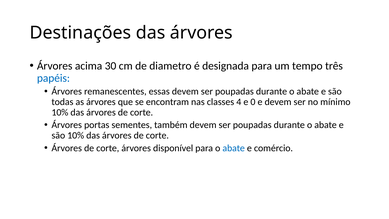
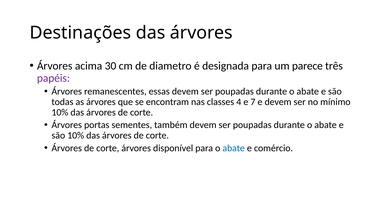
tempo: tempo -> parece (307, 66)
papéis colour: blue -> purple (53, 78)
0: 0 -> 7 (253, 102)
